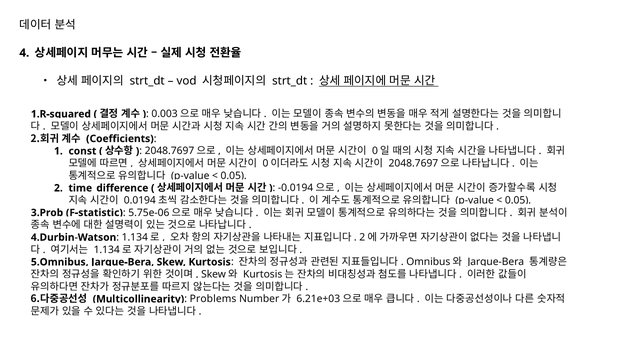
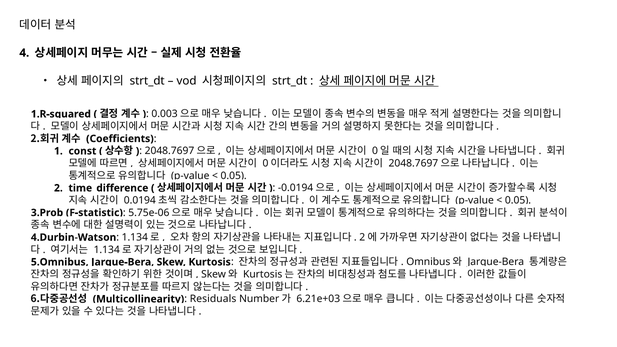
Problems: Problems -> Residuals (213, 299)
